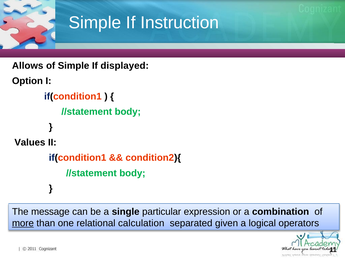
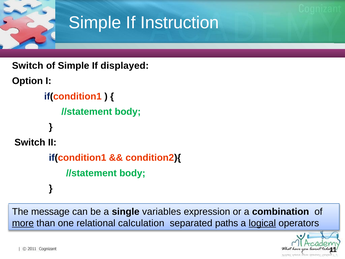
Allows: Allows -> Switch (28, 66)
Values: Values -> Switch (30, 142)
particular: particular -> variables (162, 211)
given: given -> paths (227, 223)
logical underline: none -> present (262, 223)
